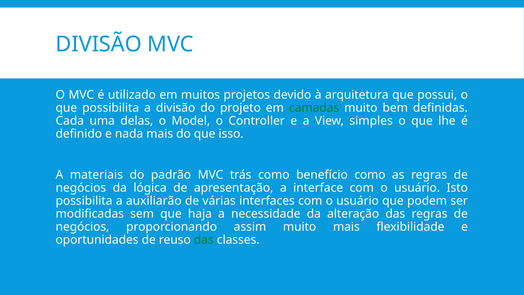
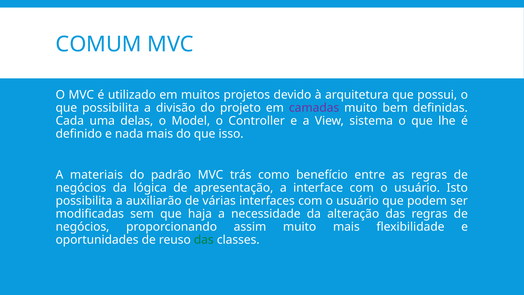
DIVISÃO: DIVISÃO -> COMUM (99, 44)
camadas colour: green -> purple (314, 108)
simples: simples -> sistema (371, 121)
benefício como: como -> entre (370, 175)
